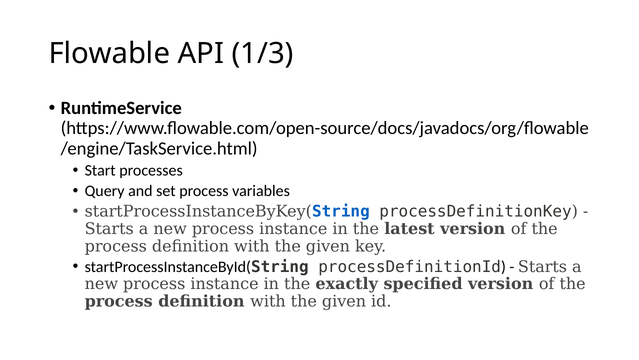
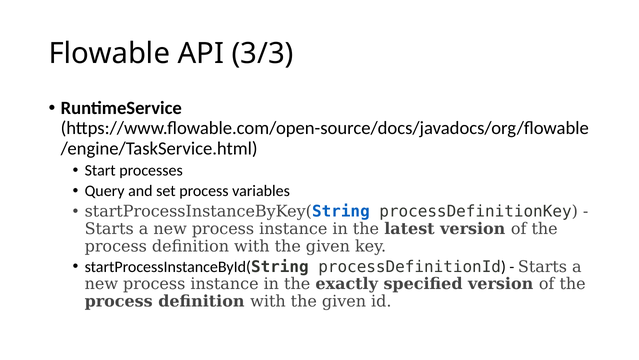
1/3: 1/3 -> 3/3 (263, 54)
